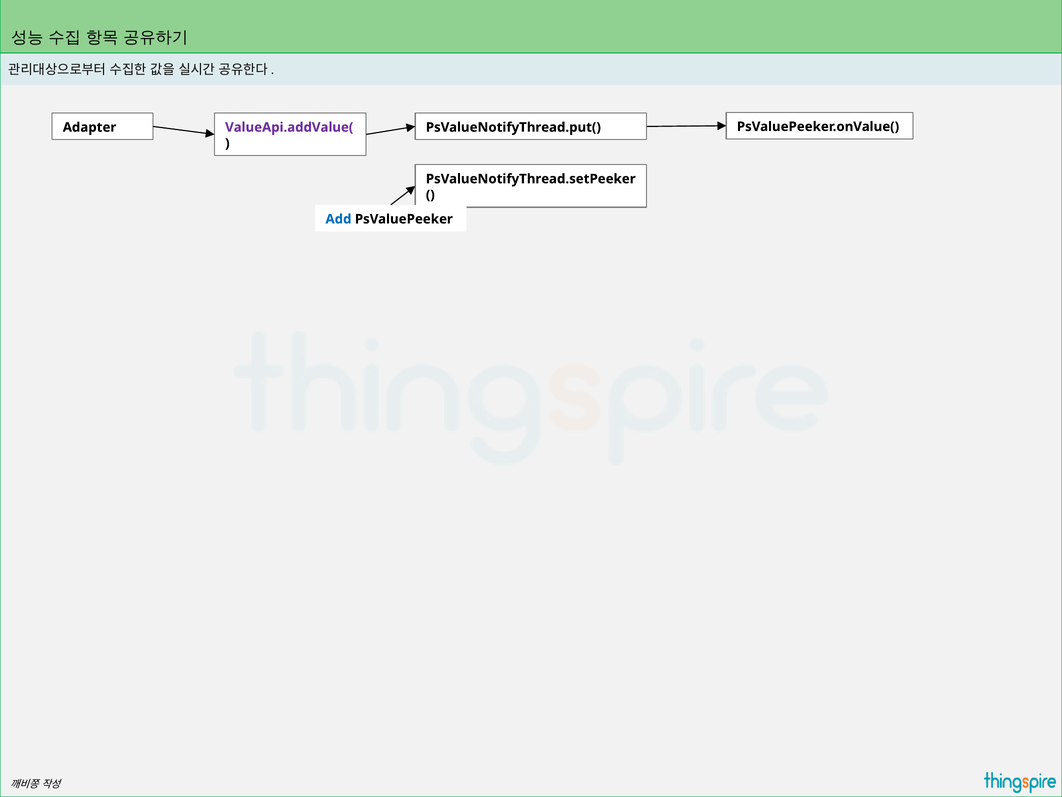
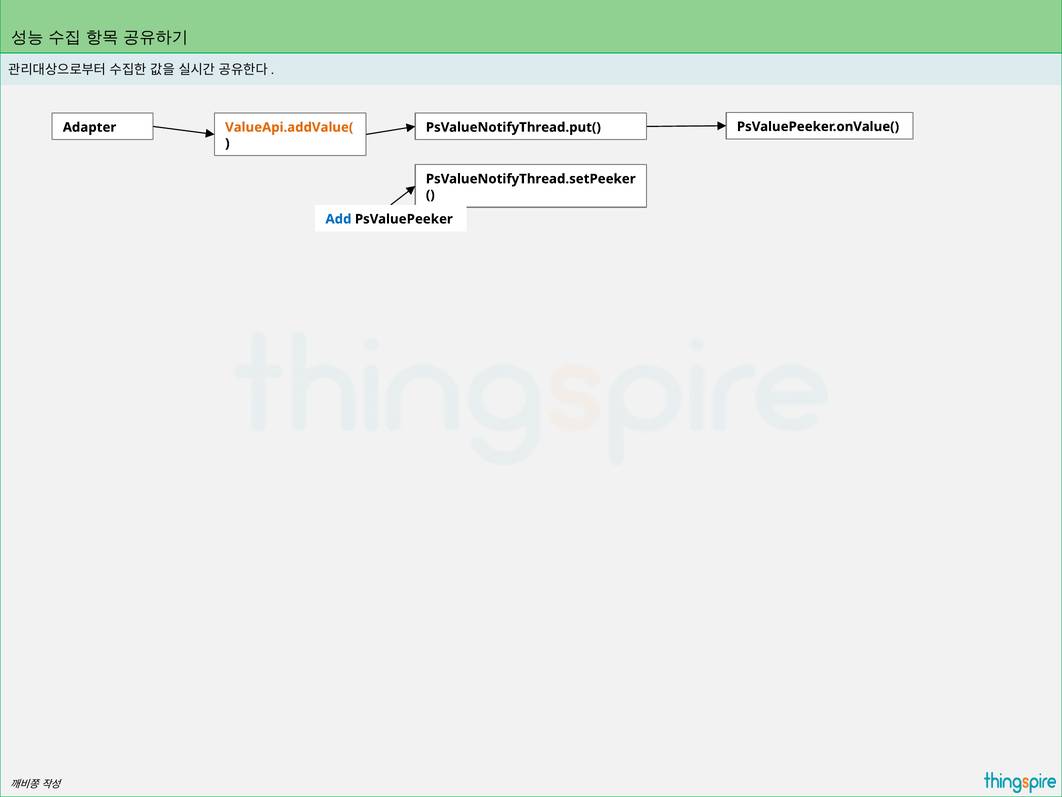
ValueApi.addValue( colour: purple -> orange (289, 127)
